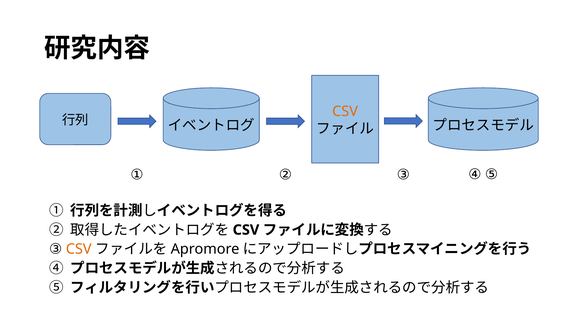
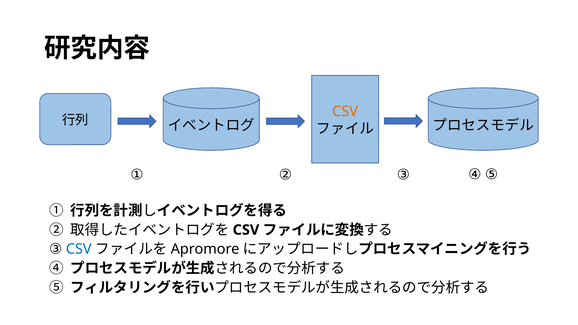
CSV colour: orange -> blue (79, 249)
